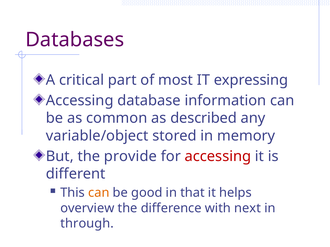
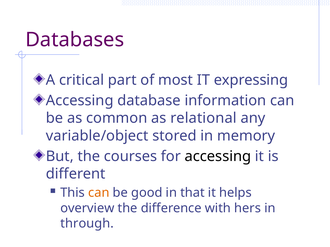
described: described -> relational (203, 118)
provide: provide -> courses (131, 157)
accessing colour: red -> black (218, 157)
next: next -> hers (248, 208)
